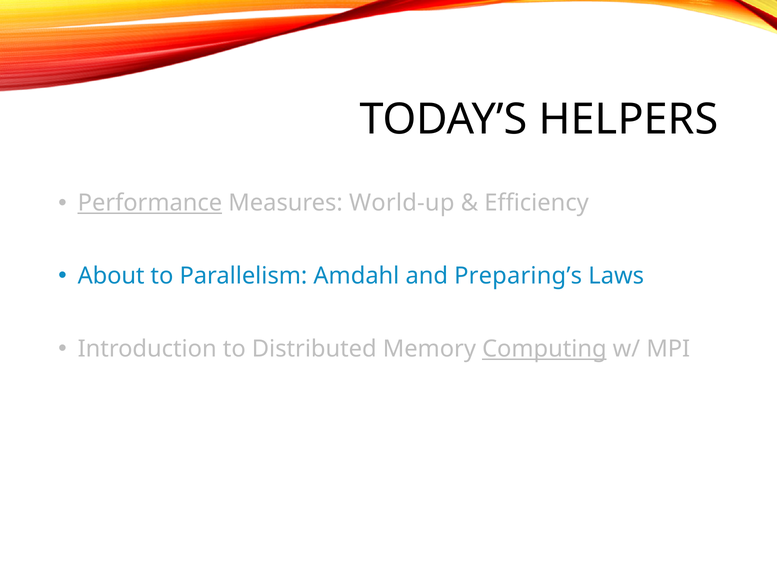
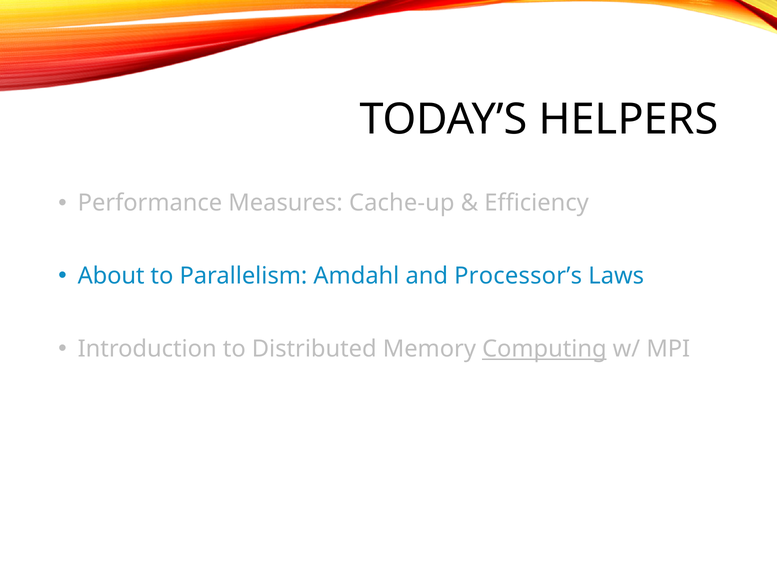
Performance underline: present -> none (150, 203)
World-up: World-up -> Cache-up (402, 203)
Preparing’s: Preparing’s -> Processor’s (518, 276)
